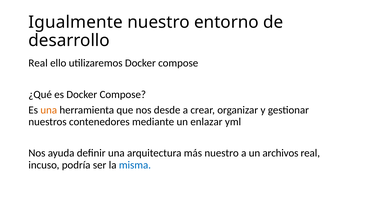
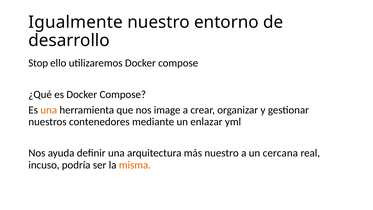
Real: Real -> Stop (38, 63)
desde: desde -> image (167, 110)
archivos: archivos -> cercana (280, 153)
misma colour: blue -> orange (135, 165)
